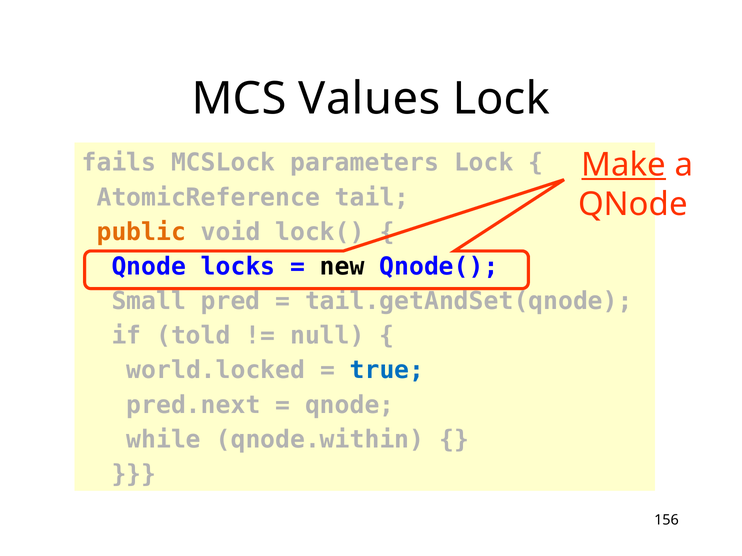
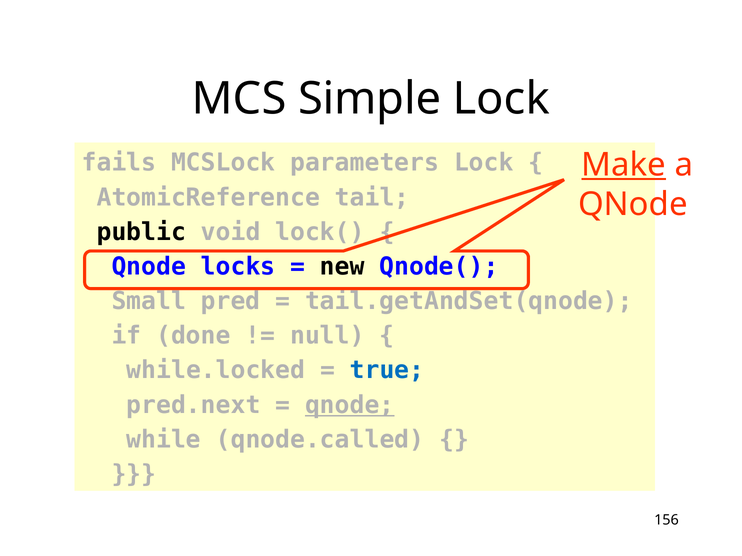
Values: Values -> Simple (370, 99)
public colour: orange -> black (141, 232)
told: told -> done (193, 336)
world.locked: world.locked -> while.locked (216, 371)
qnode underline: none -> present (350, 405)
qnode.within: qnode.within -> qnode.called (320, 440)
